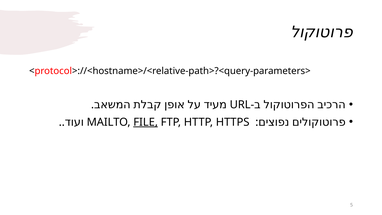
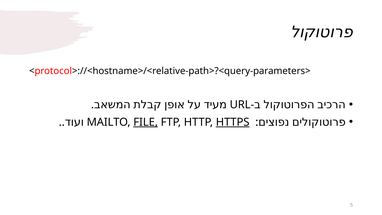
HTTPS underline: none -> present (233, 122)
